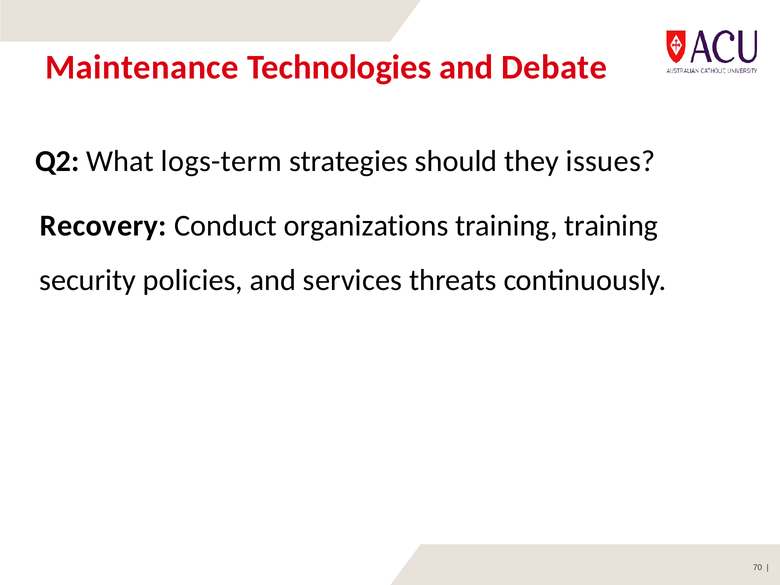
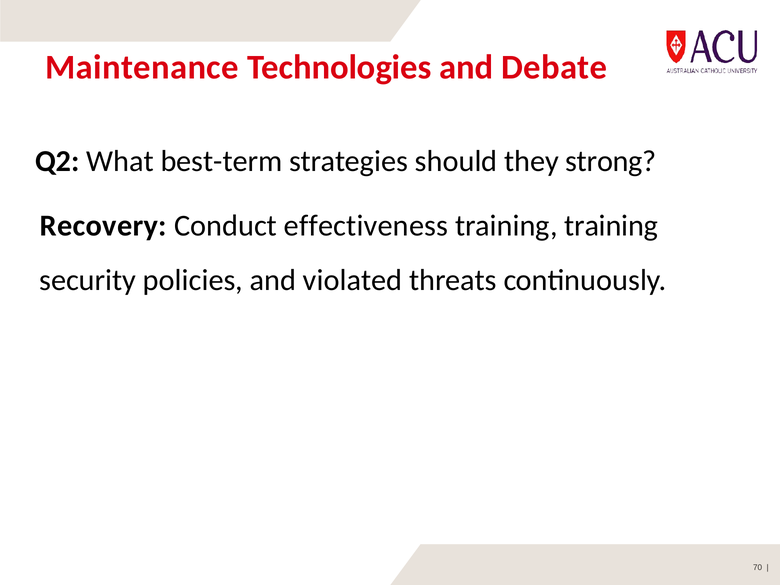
logs-term: logs-term -> best-term (222, 161)
issues: issues -> strong (611, 161)
organizations: organizations -> effectiveness (366, 226)
services: services -> violated (353, 280)
